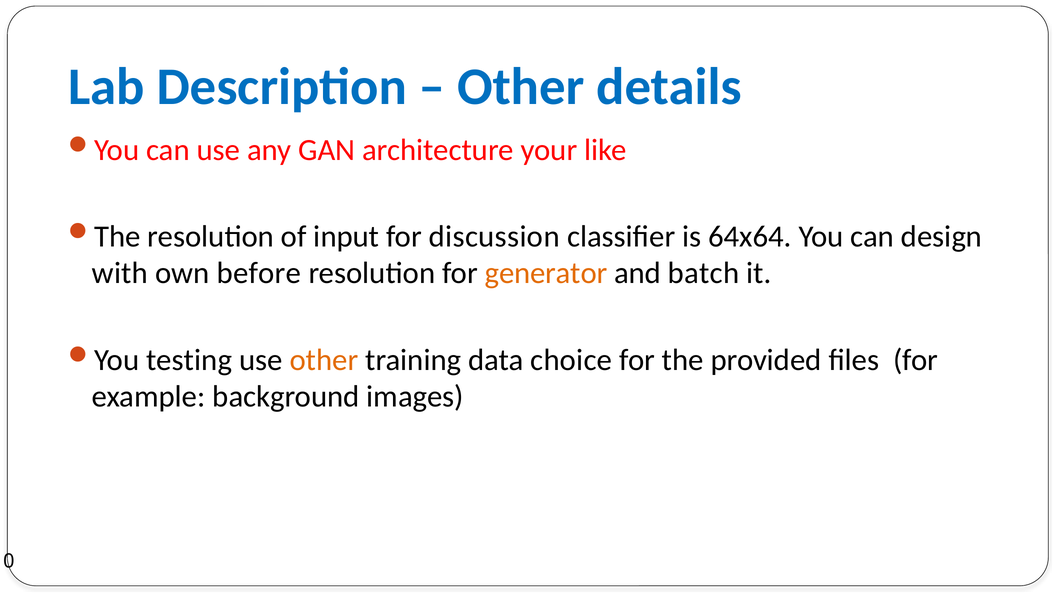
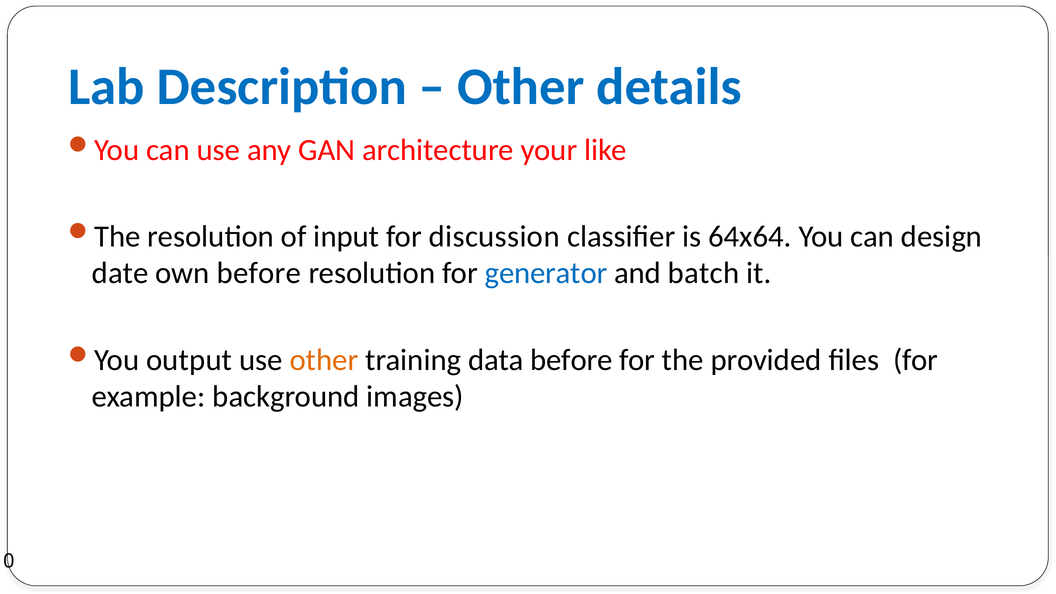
with: with -> date (120, 273)
generator colour: orange -> blue (546, 273)
testing: testing -> output (189, 360)
data choice: choice -> before (571, 360)
